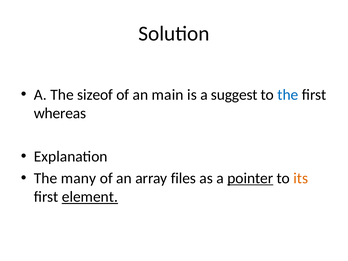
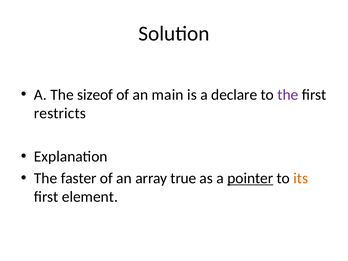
suggest: suggest -> declare (234, 95)
the colour: blue -> purple (288, 95)
whereas: whereas -> restricts (60, 113)
many: many -> faster (79, 178)
files: files -> true (183, 178)
element underline: present -> none (90, 197)
